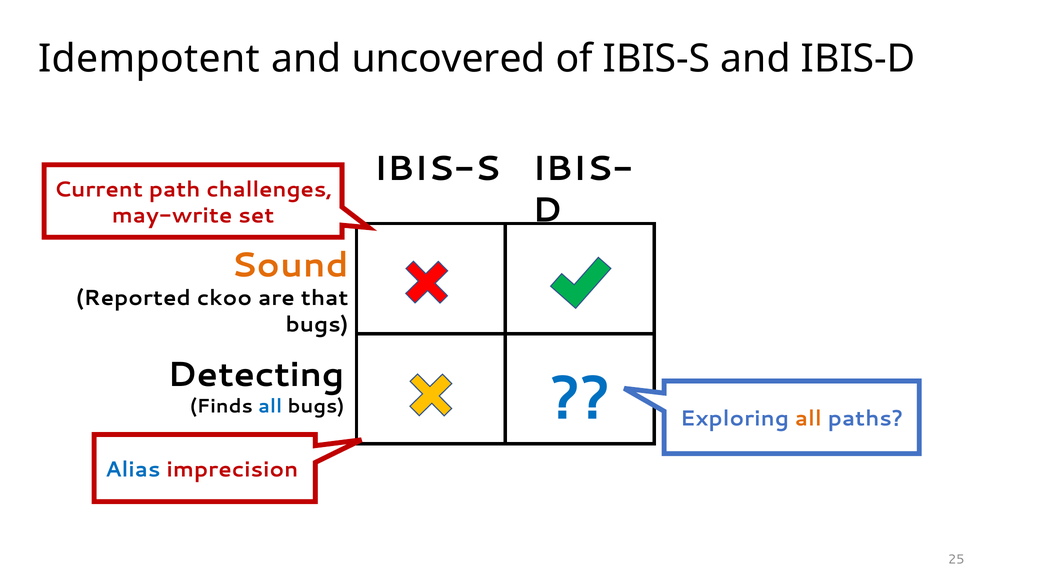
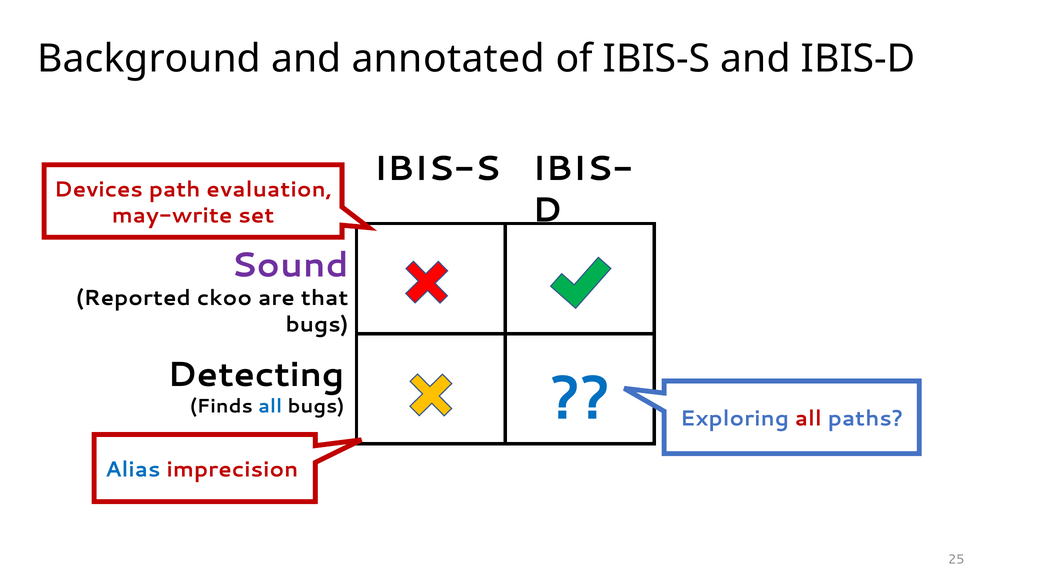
Idempotent: Idempotent -> Background (149, 59)
uncovered: uncovered -> annotated (448, 59)
Current: Current -> Devices (98, 190)
challenges: challenges -> evaluation (269, 190)
Sound colour: orange -> purple (290, 265)
all colour: orange -> red (808, 419)
